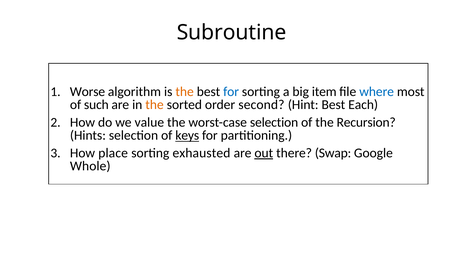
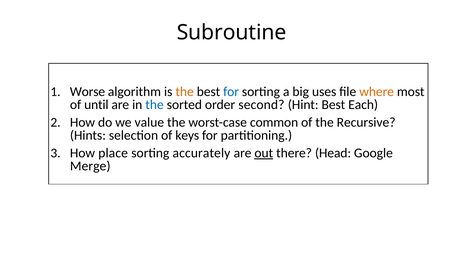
item: item -> uses (324, 91)
where colour: blue -> orange (377, 91)
such: such -> until (96, 105)
the colour: orange -> blue (155, 105)
worst-case selection: selection -> common (274, 122)
Recursion: Recursion -> Recursive (366, 122)
keys underline: present -> none (187, 135)
exhausted: exhausted -> accurately (201, 153)
Swap: Swap -> Head (333, 153)
Whole: Whole -> Merge (90, 166)
